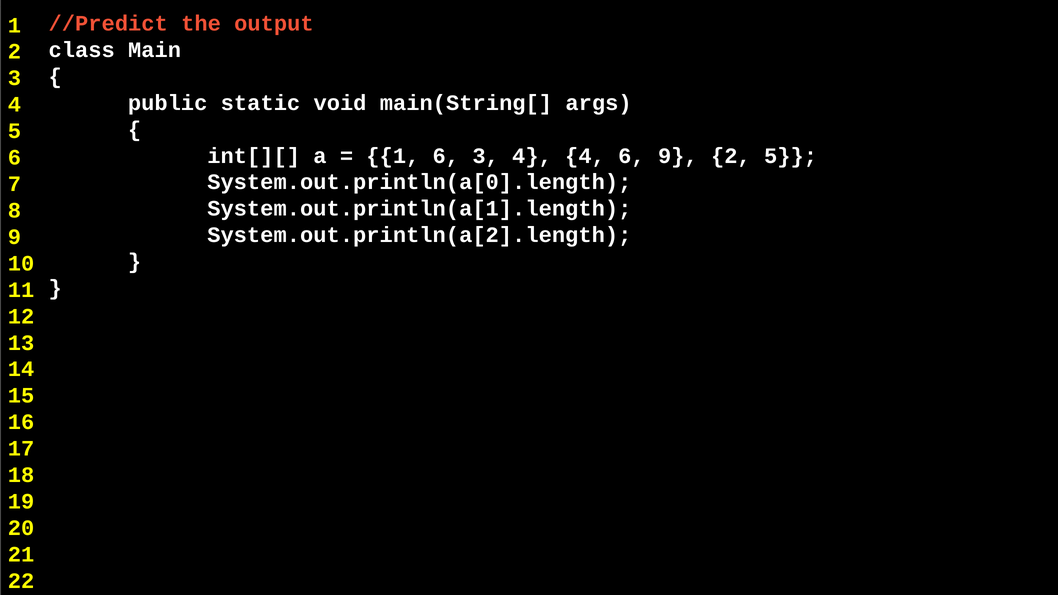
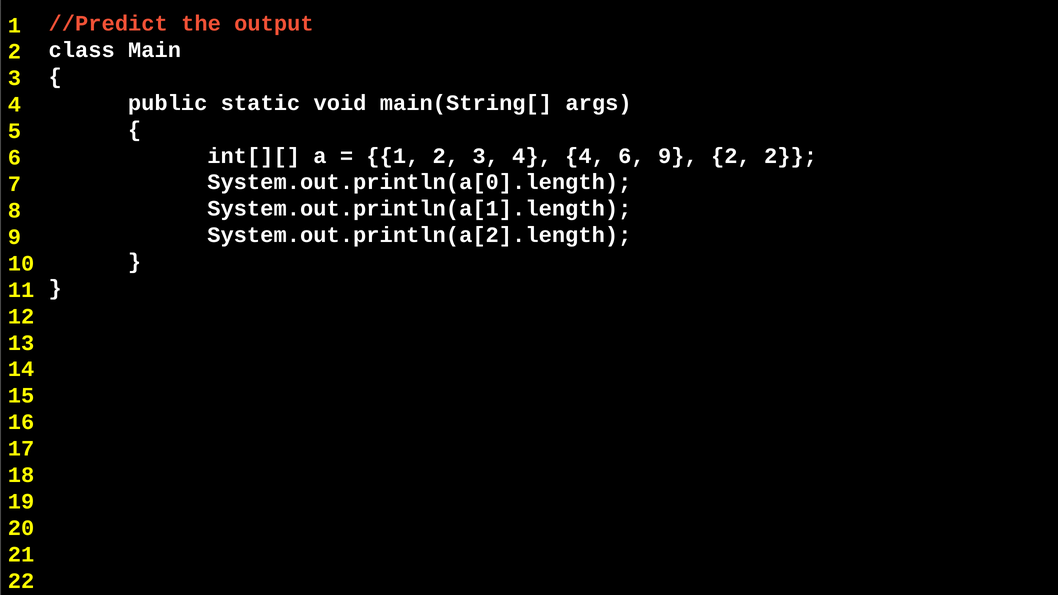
6: 6 -> 2 (446, 156)
2 5: 5 -> 2 (791, 156)
